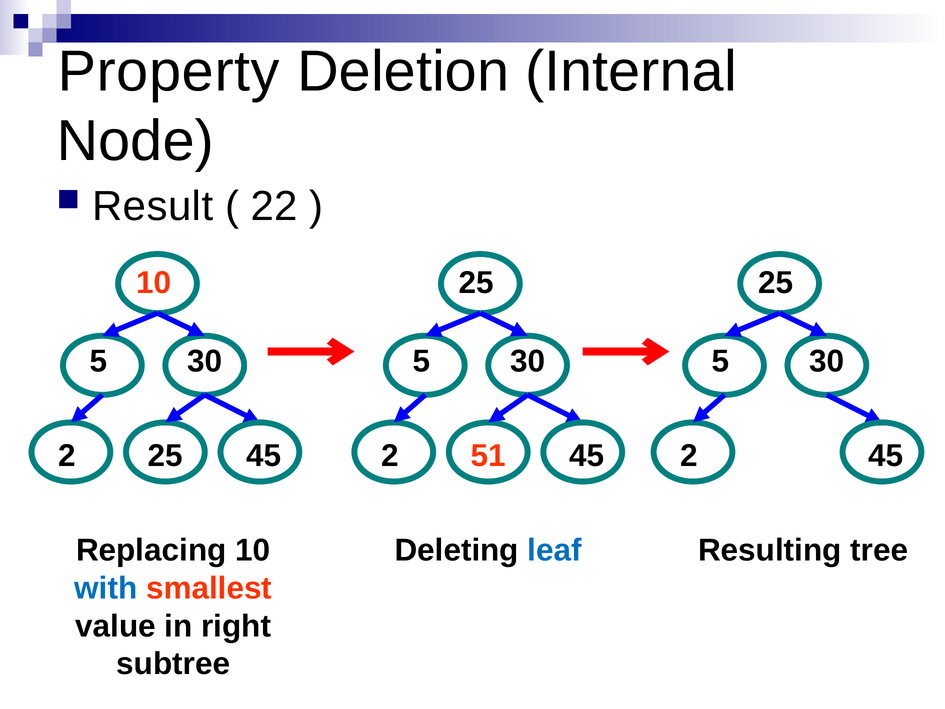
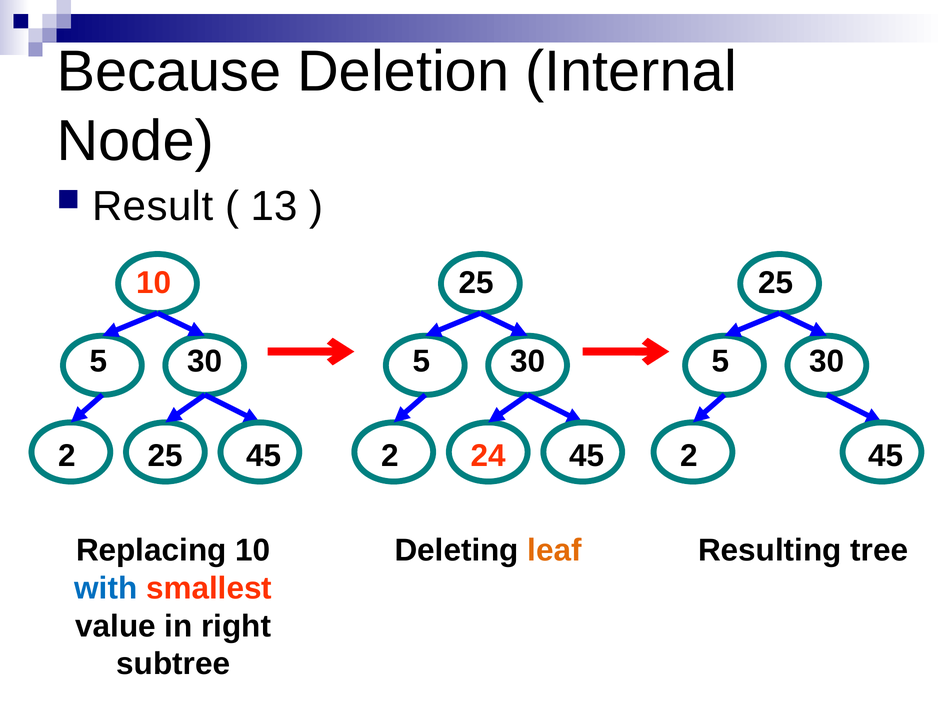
Property: Property -> Because (169, 72)
22: 22 -> 13 (274, 206)
51: 51 -> 24 (488, 456)
leaf colour: blue -> orange (555, 550)
